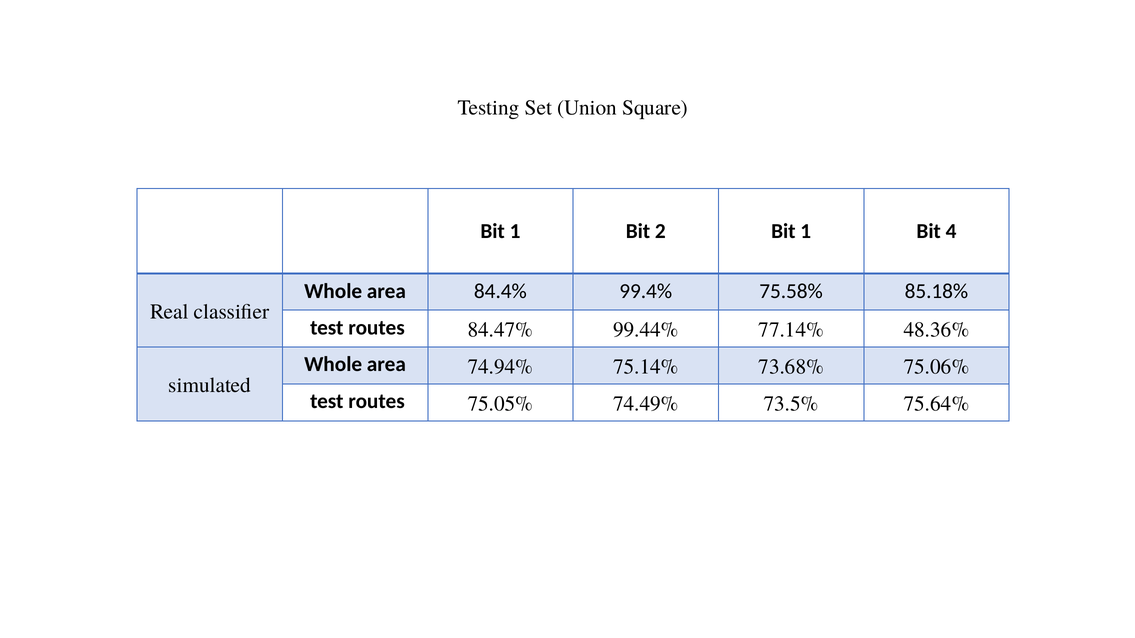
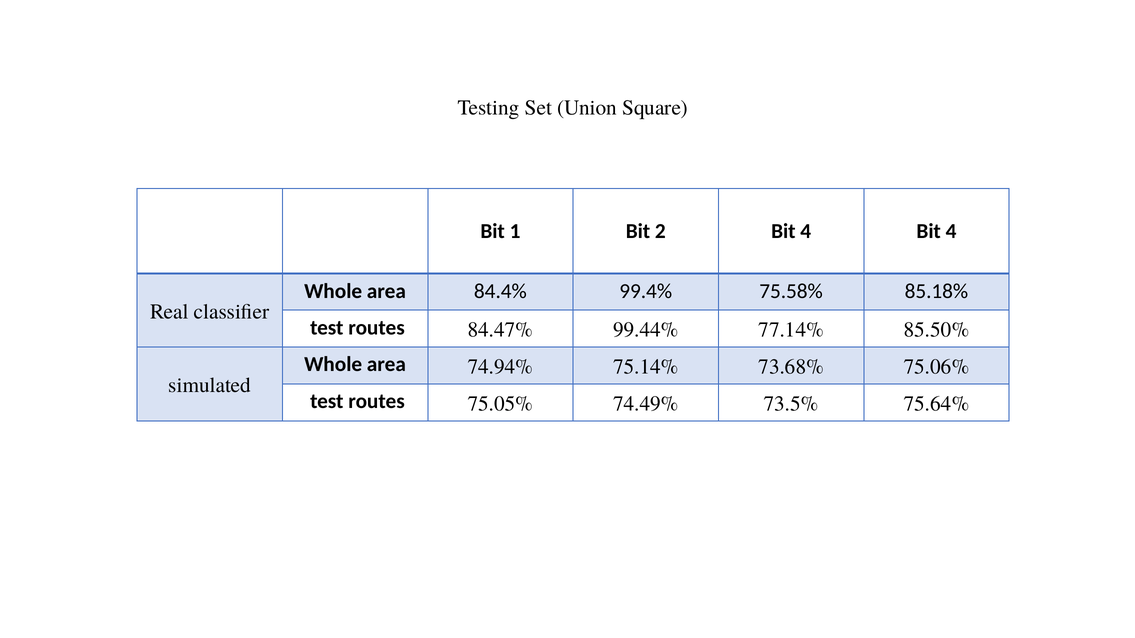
2 Bit 1: 1 -> 4 (806, 231)
48.36%: 48.36% -> 85.50% (936, 330)
